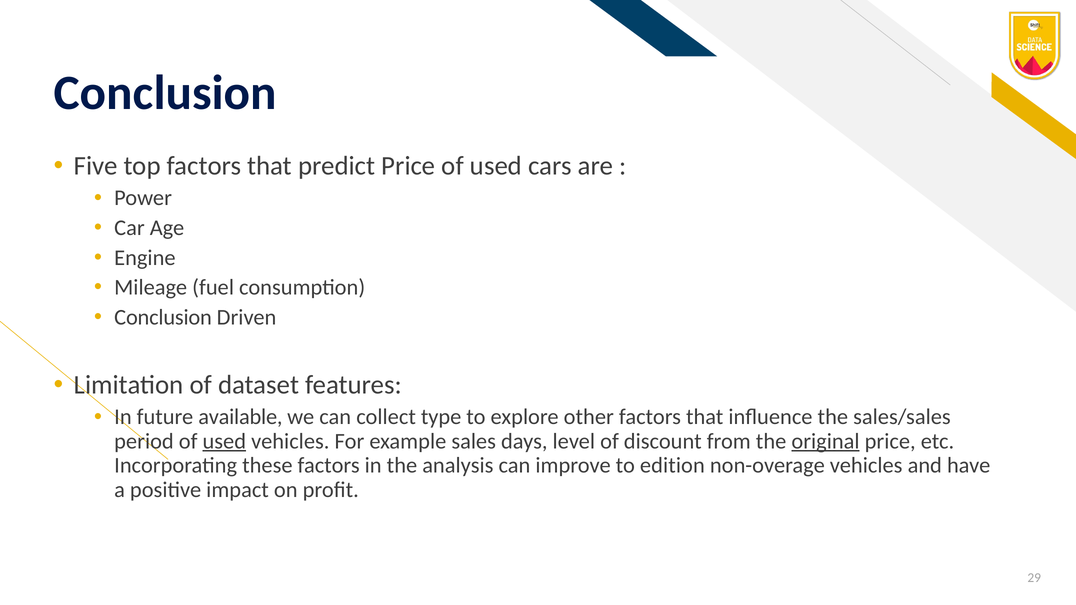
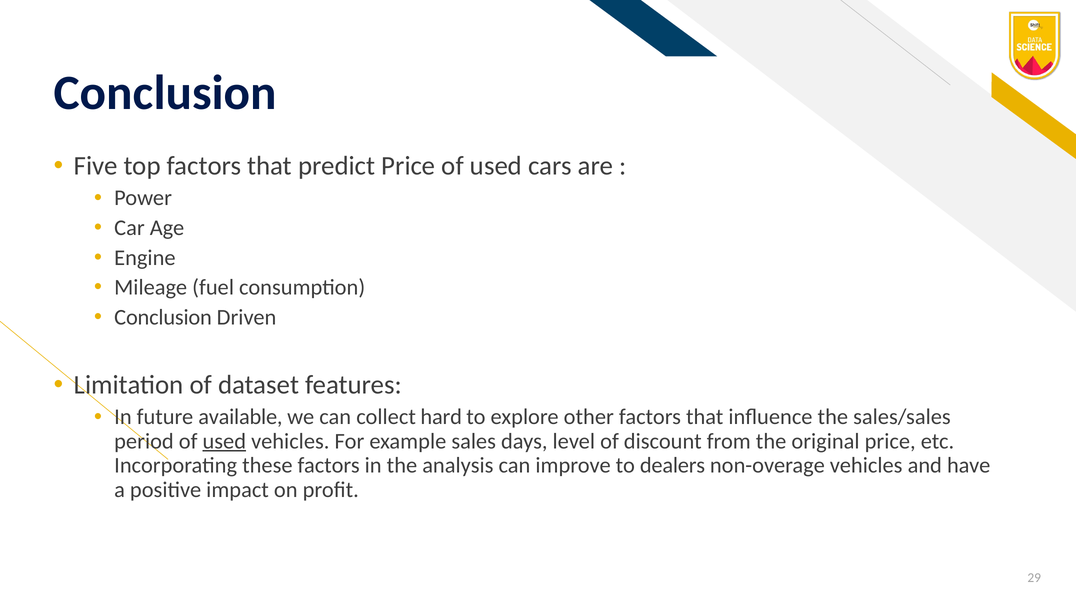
type: type -> hard (441, 417)
original underline: present -> none (826, 441)
edition: edition -> dealers (673, 466)
